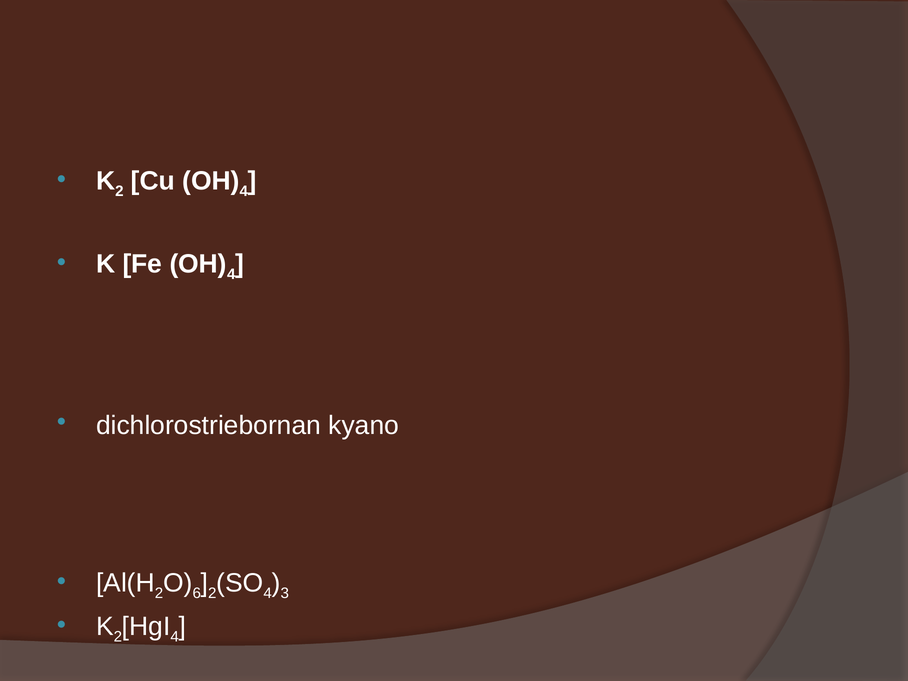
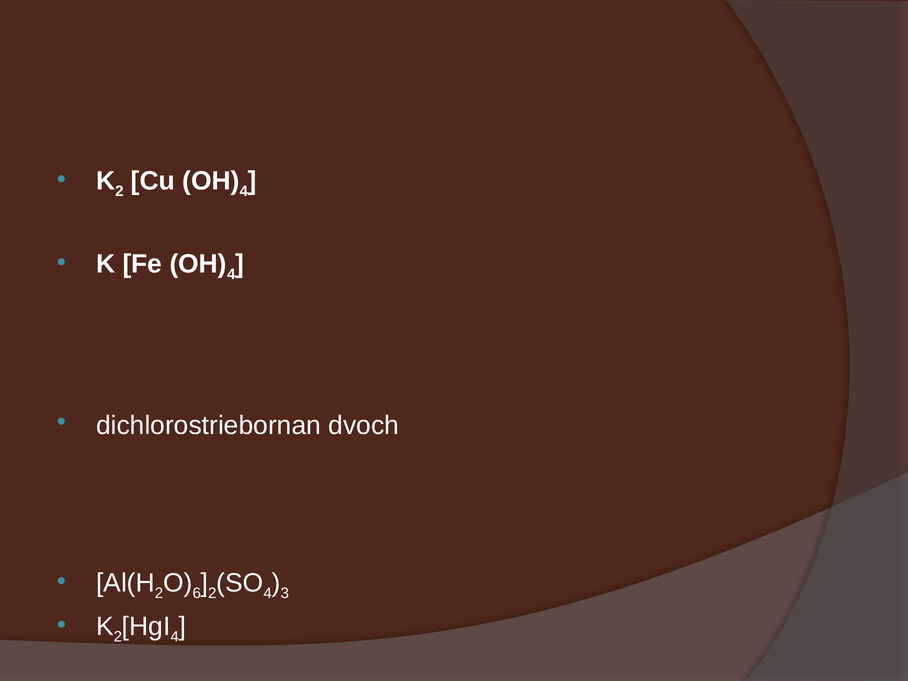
kyano: kyano -> dvoch (364, 426)
